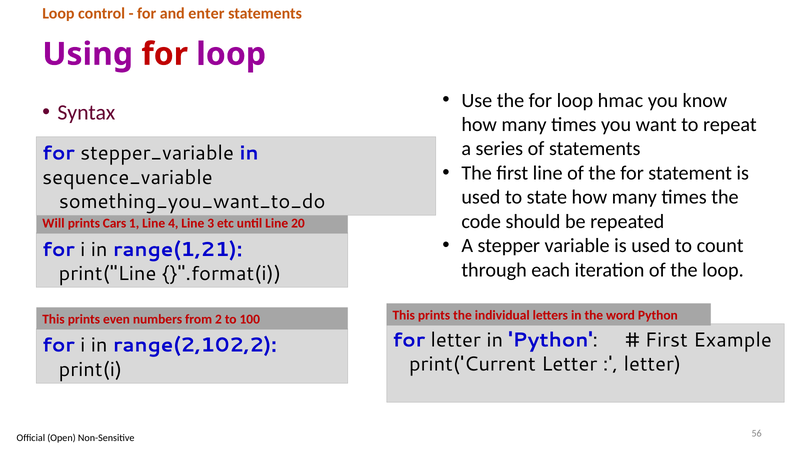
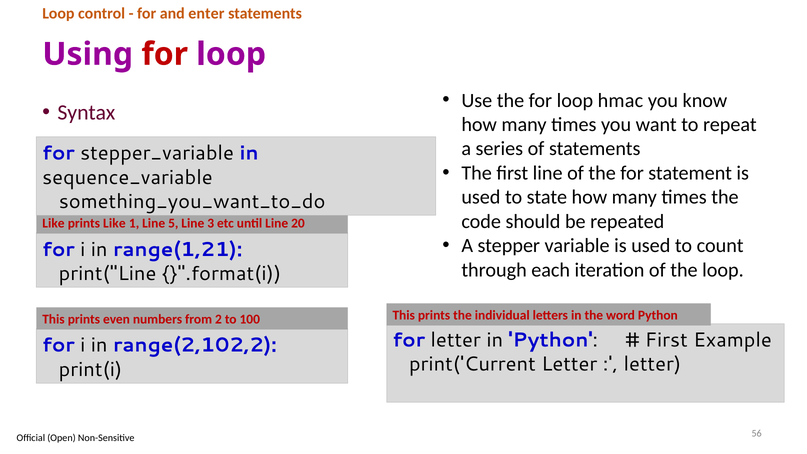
Will: Will -> Like (53, 223)
prints Cars: Cars -> Like (114, 223)
4: 4 -> 5 (173, 223)
